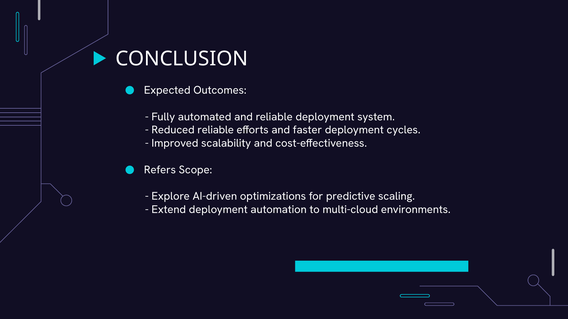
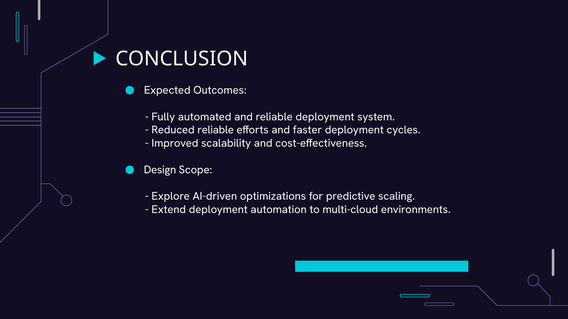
Refers: Refers -> Design (160, 170)
